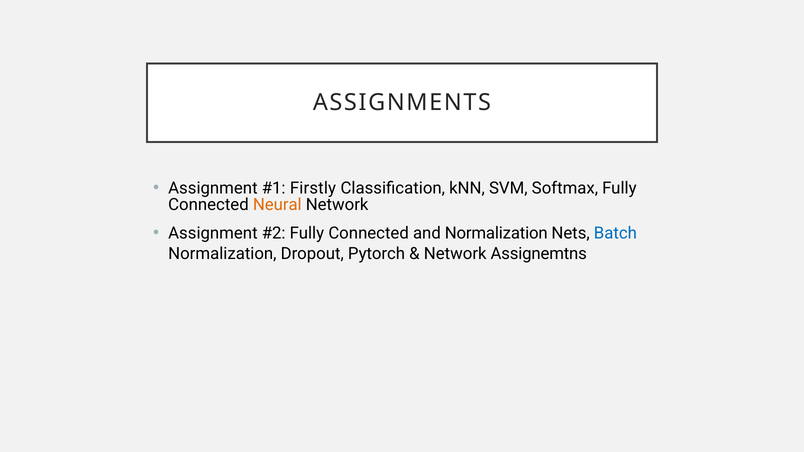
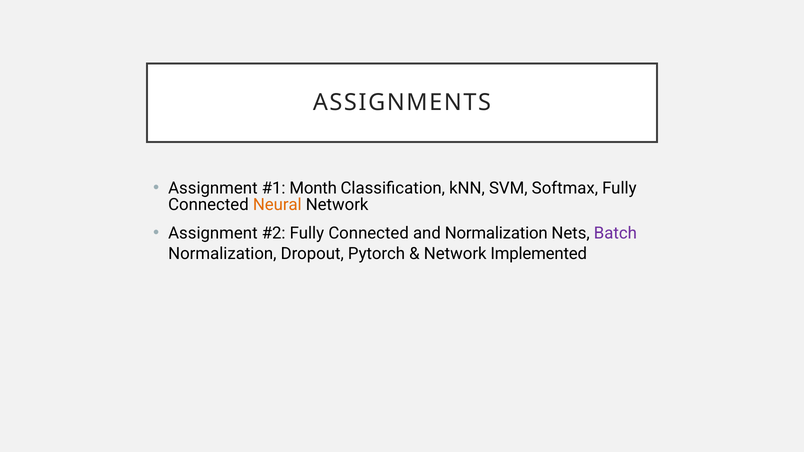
Firstly: Firstly -> Month (313, 188)
Batch colour: blue -> purple (615, 234)
Assignemtns: Assignemtns -> Implemented (539, 254)
